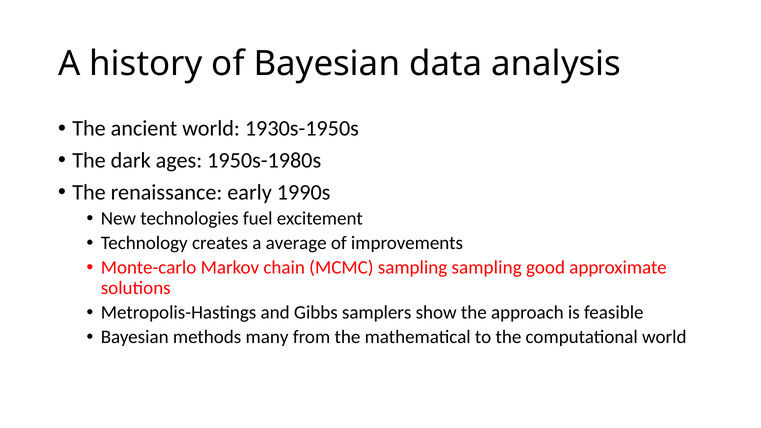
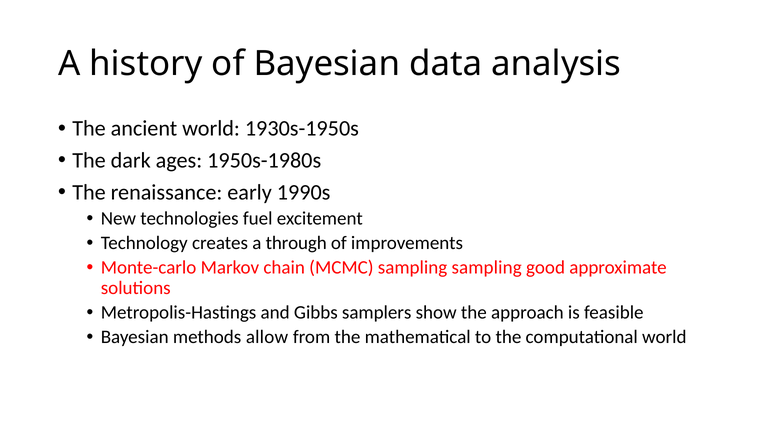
average: average -> through (296, 243)
many: many -> allow (267, 337)
